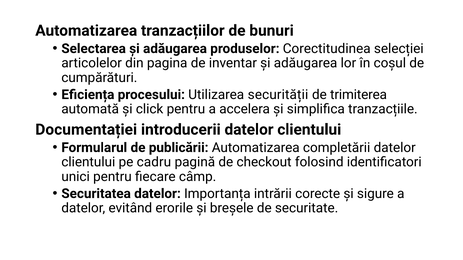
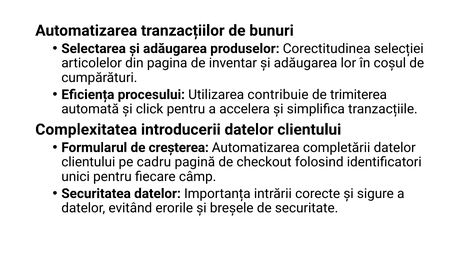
securității: securității -> contribuie (278, 95)
Documentației: Documentației -> Complexitatea (86, 130)
publicării: publicării -> creșterea (179, 148)
